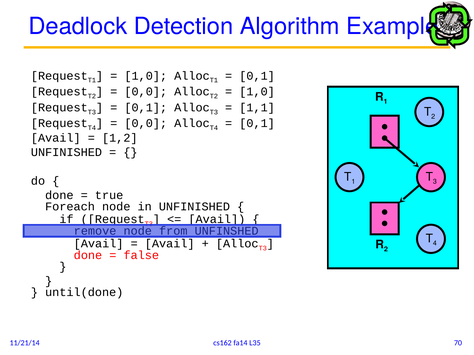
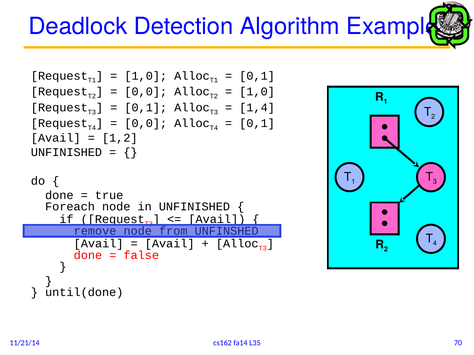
1,1: 1,1 -> 1,4 (257, 108)
